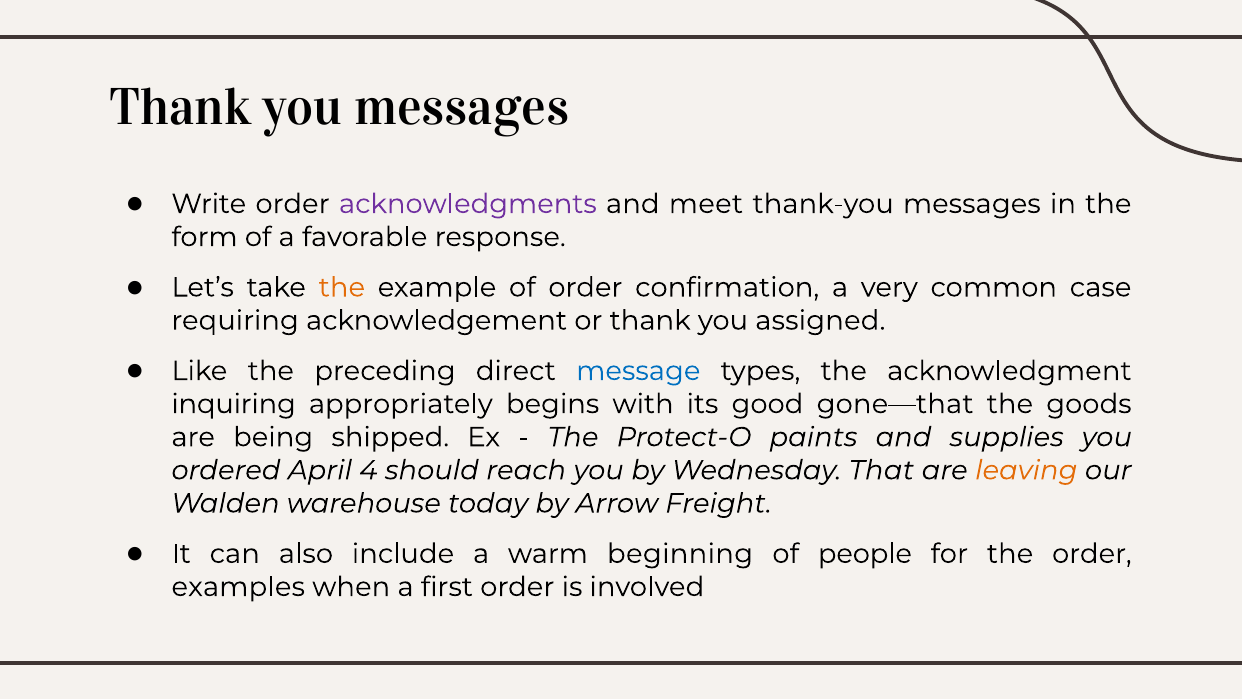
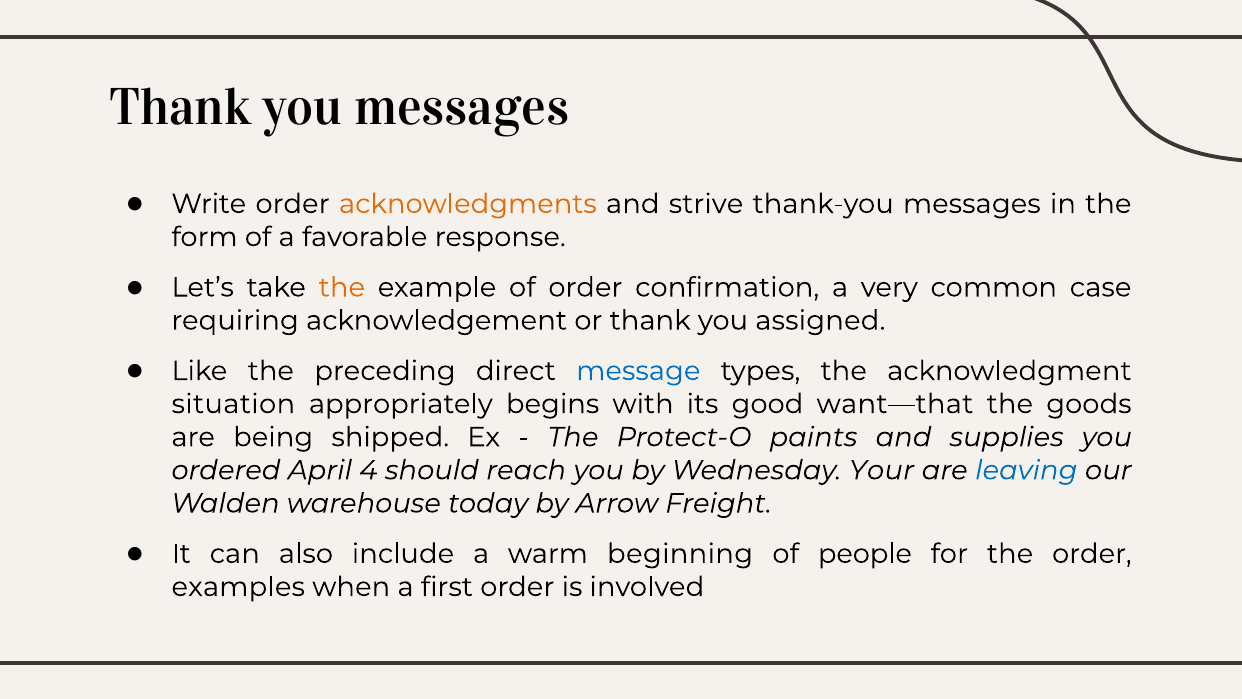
acknowledgments colour: purple -> orange (468, 204)
meet: meet -> strive (706, 204)
inquiring: inquiring -> situation (233, 404)
gone—that: gone—that -> want—that (895, 404)
That: That -> Your (881, 470)
leaving colour: orange -> blue (1026, 470)
